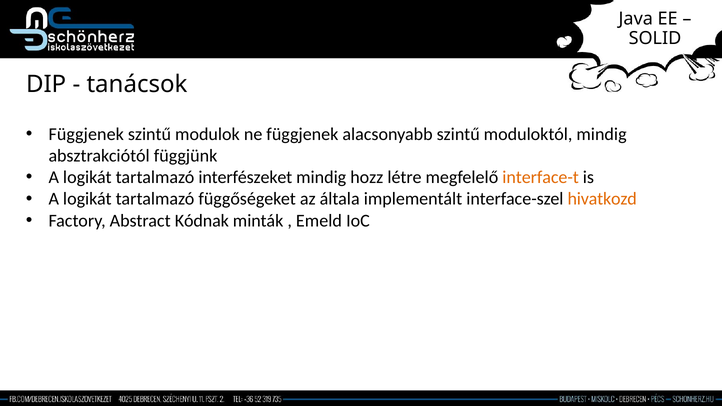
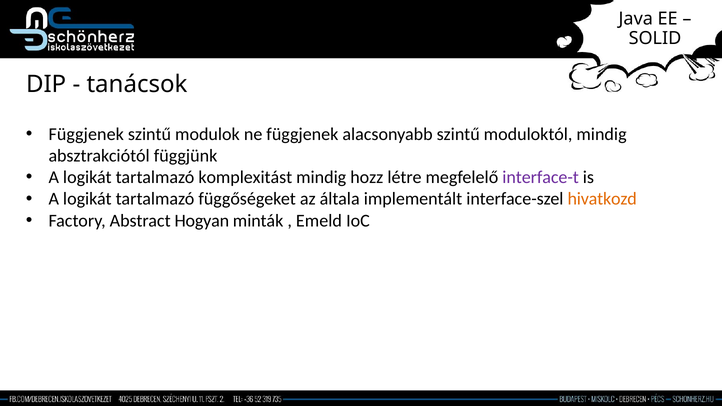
interfészeket: interfészeket -> komplexitást (245, 177)
interface-t colour: orange -> purple (541, 177)
Kódnak: Kódnak -> Hogyan (202, 221)
